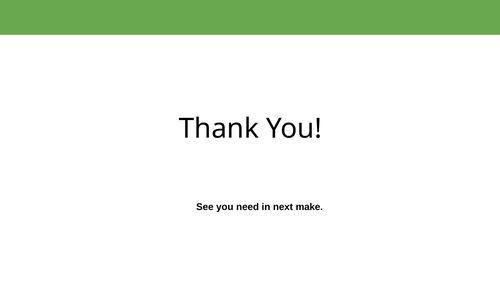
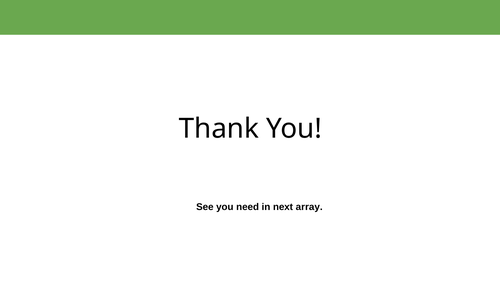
make: make -> array (309, 207)
